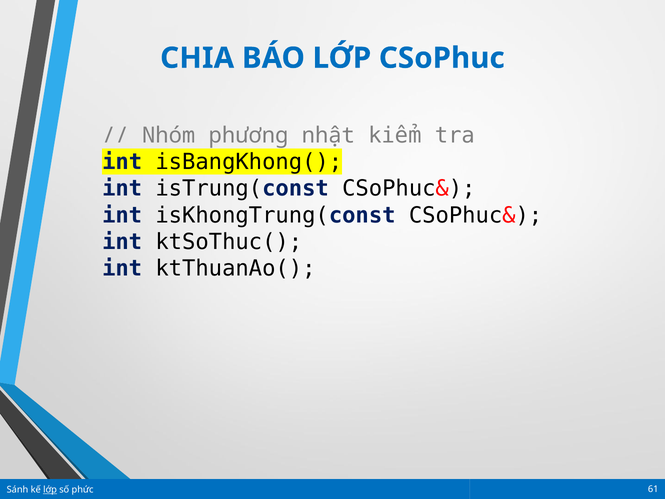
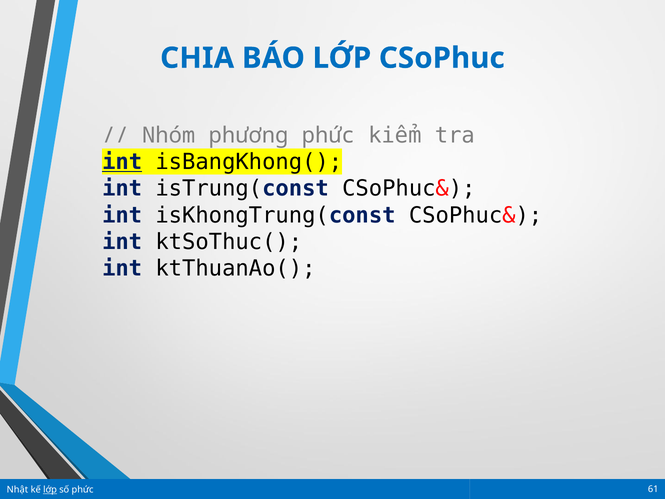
nhật: nhật -> phức (328, 135)
int underline: none -> present (122, 162)
Sánh: Sánh -> Nhật (17, 489)
